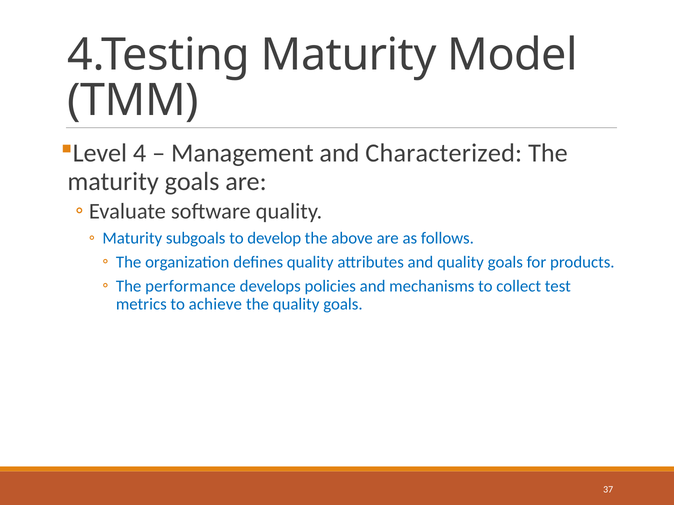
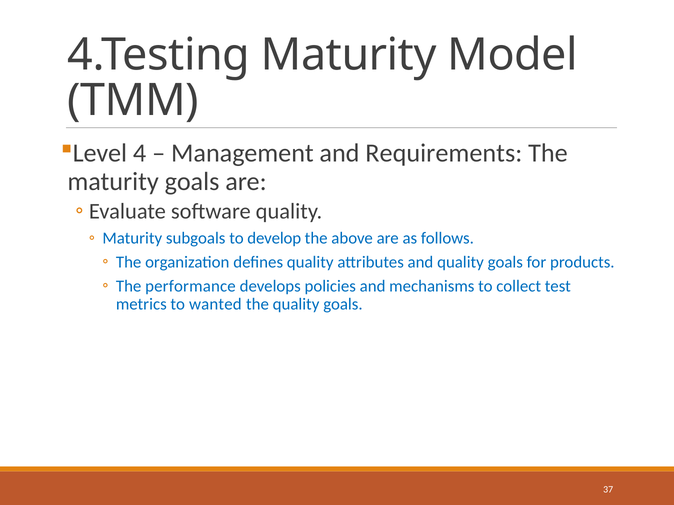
Characterized: Characterized -> Requirements (444, 153)
achieve: achieve -> wanted (215, 304)
